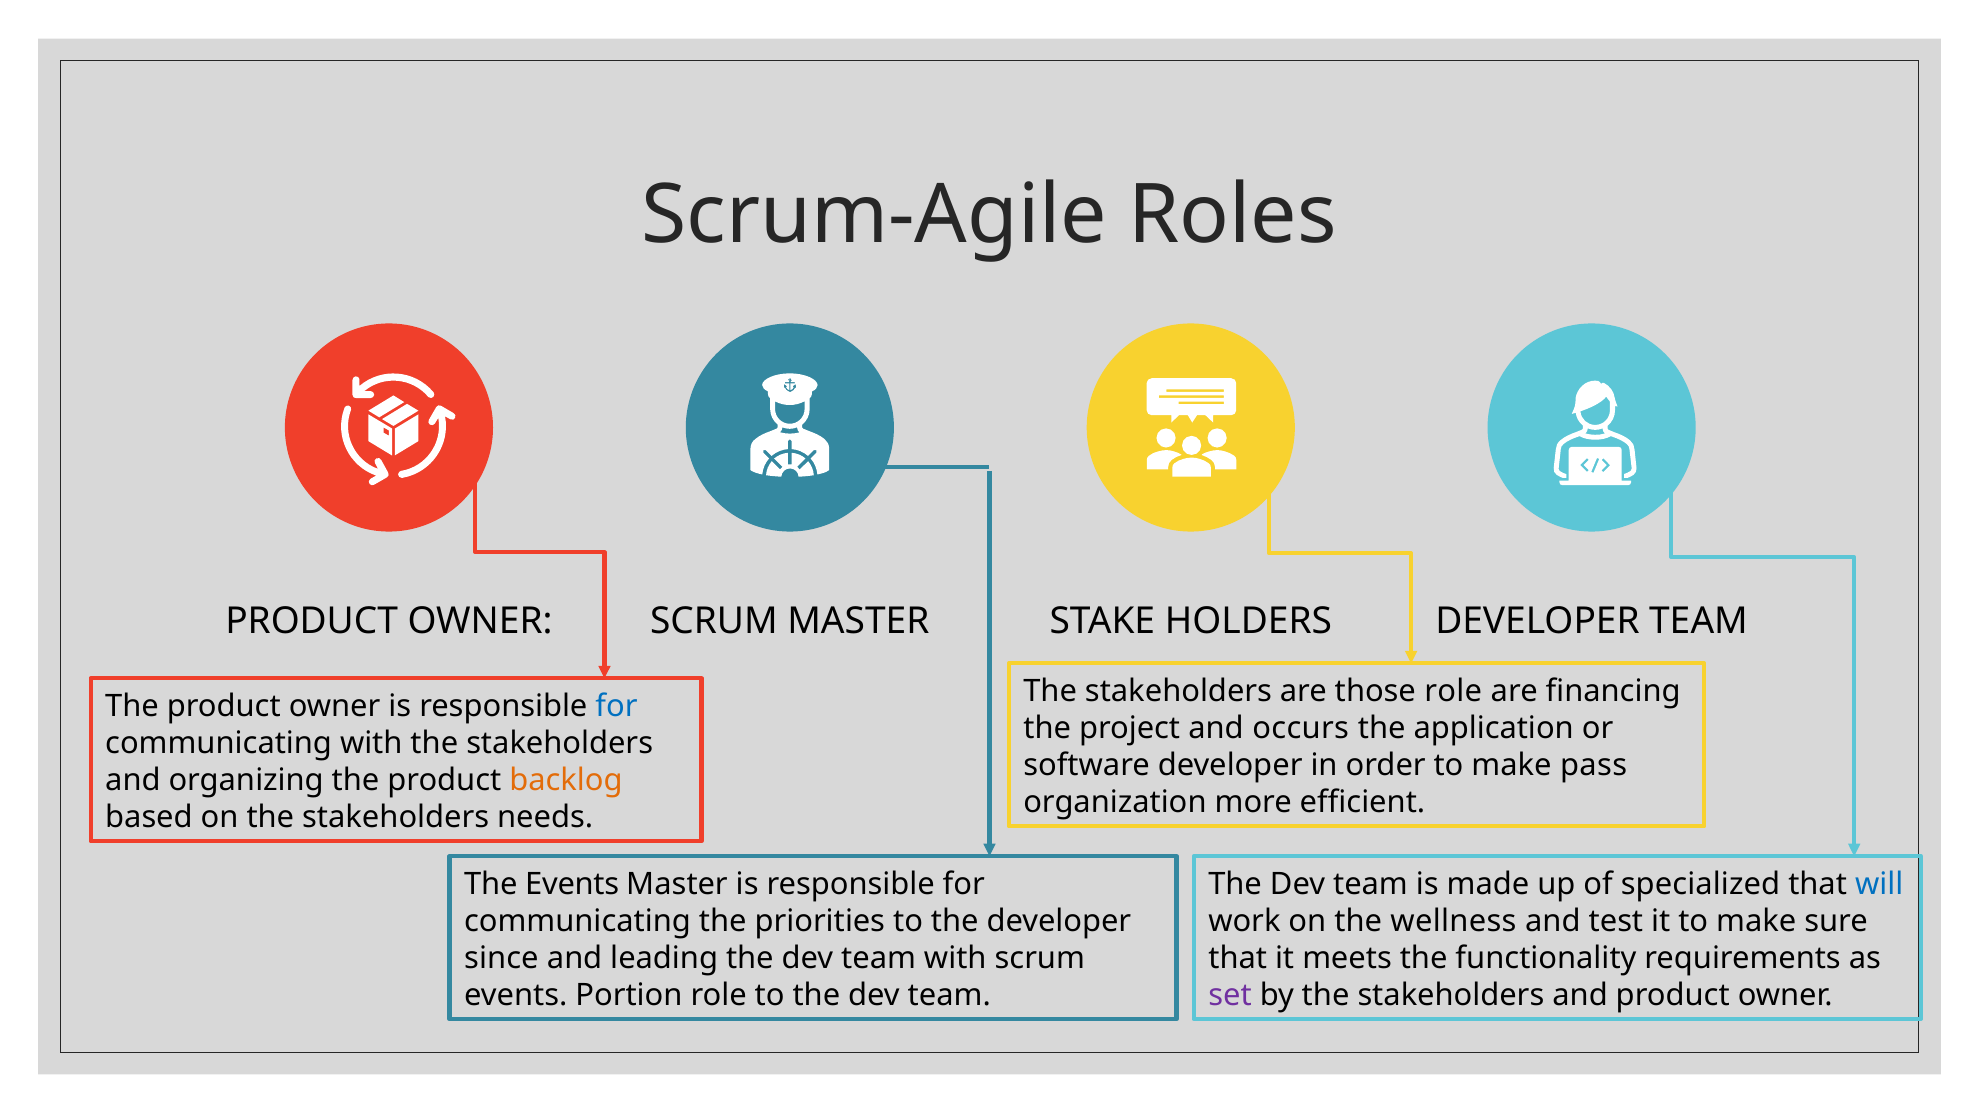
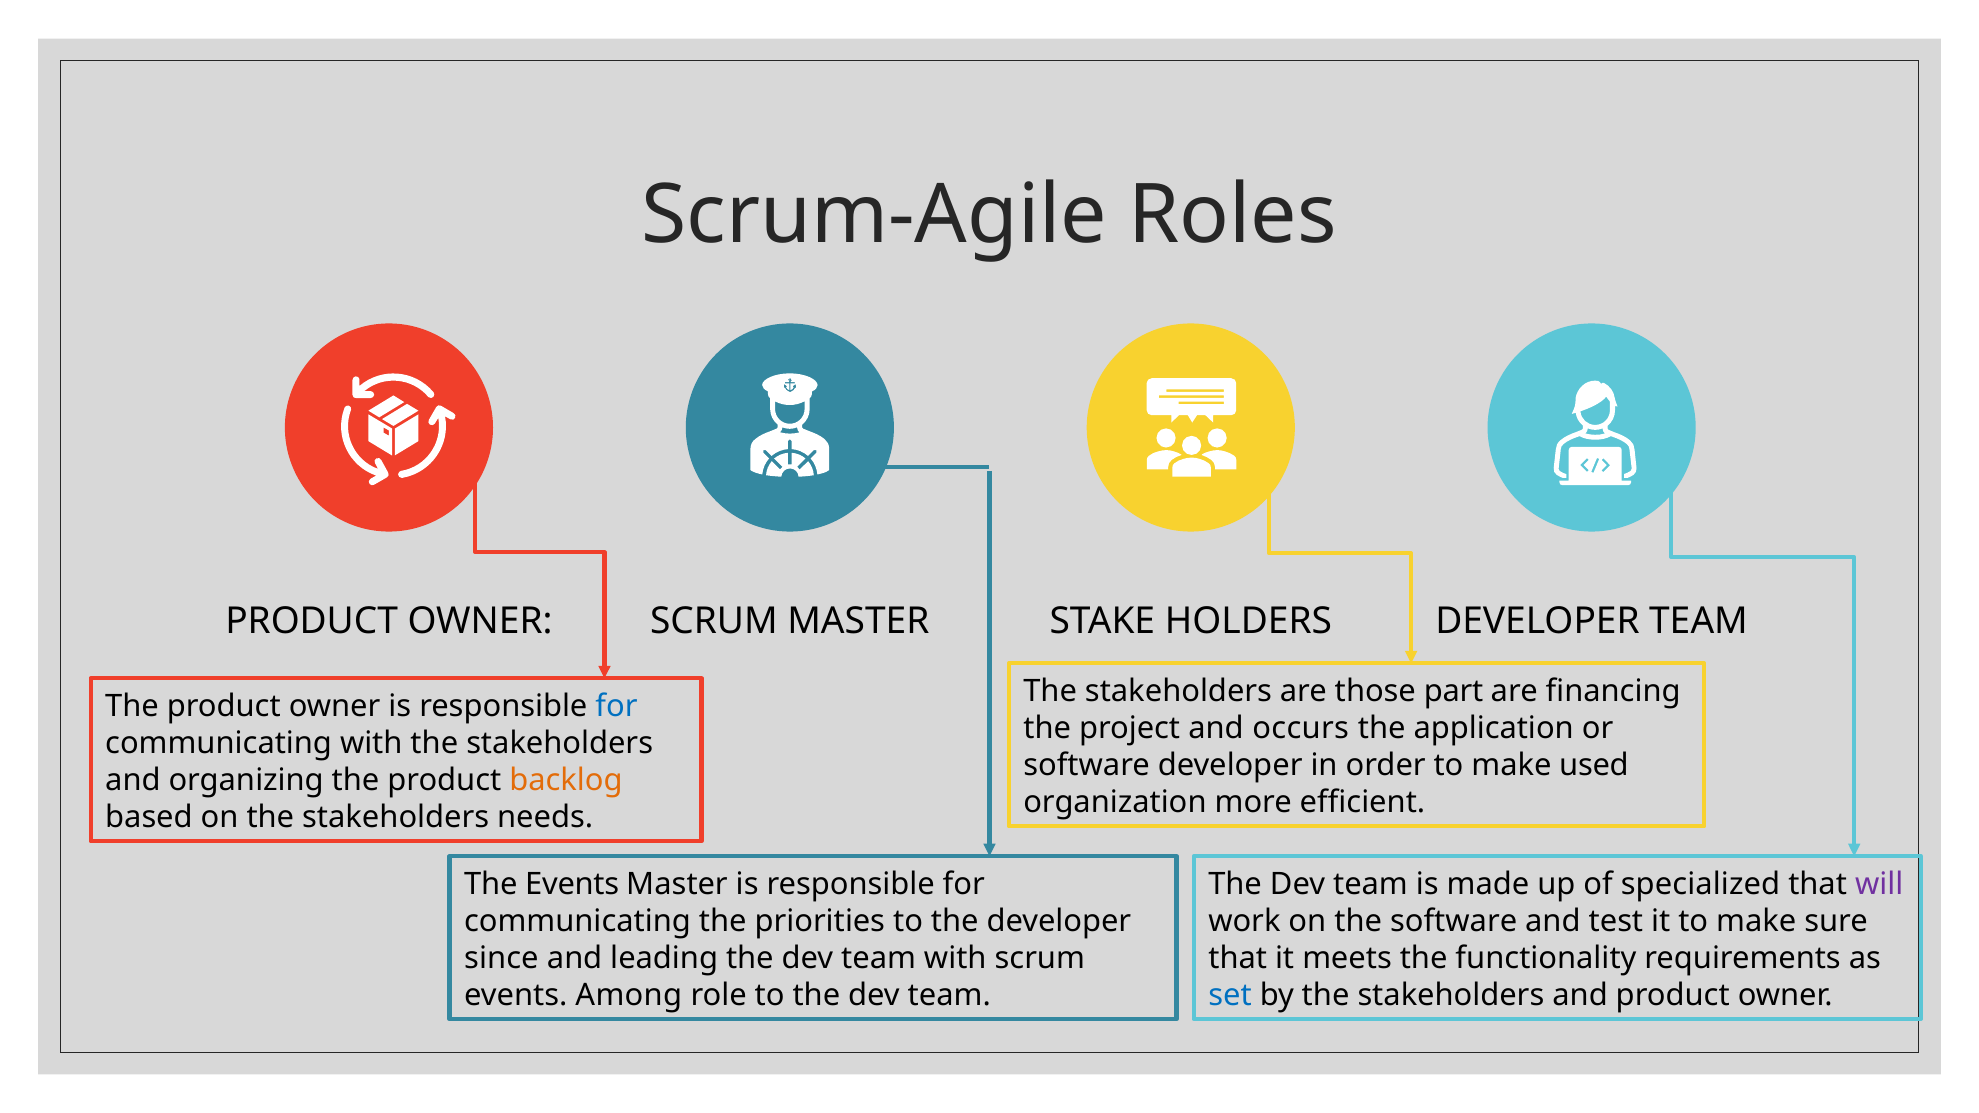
those role: role -> part (1453, 691)
pass: pass -> used (1594, 766)
will colour: blue -> purple (1879, 884)
the wellness: wellness -> software (1454, 921)
Portion: Portion -> Among (629, 996)
set colour: purple -> blue (1230, 996)
